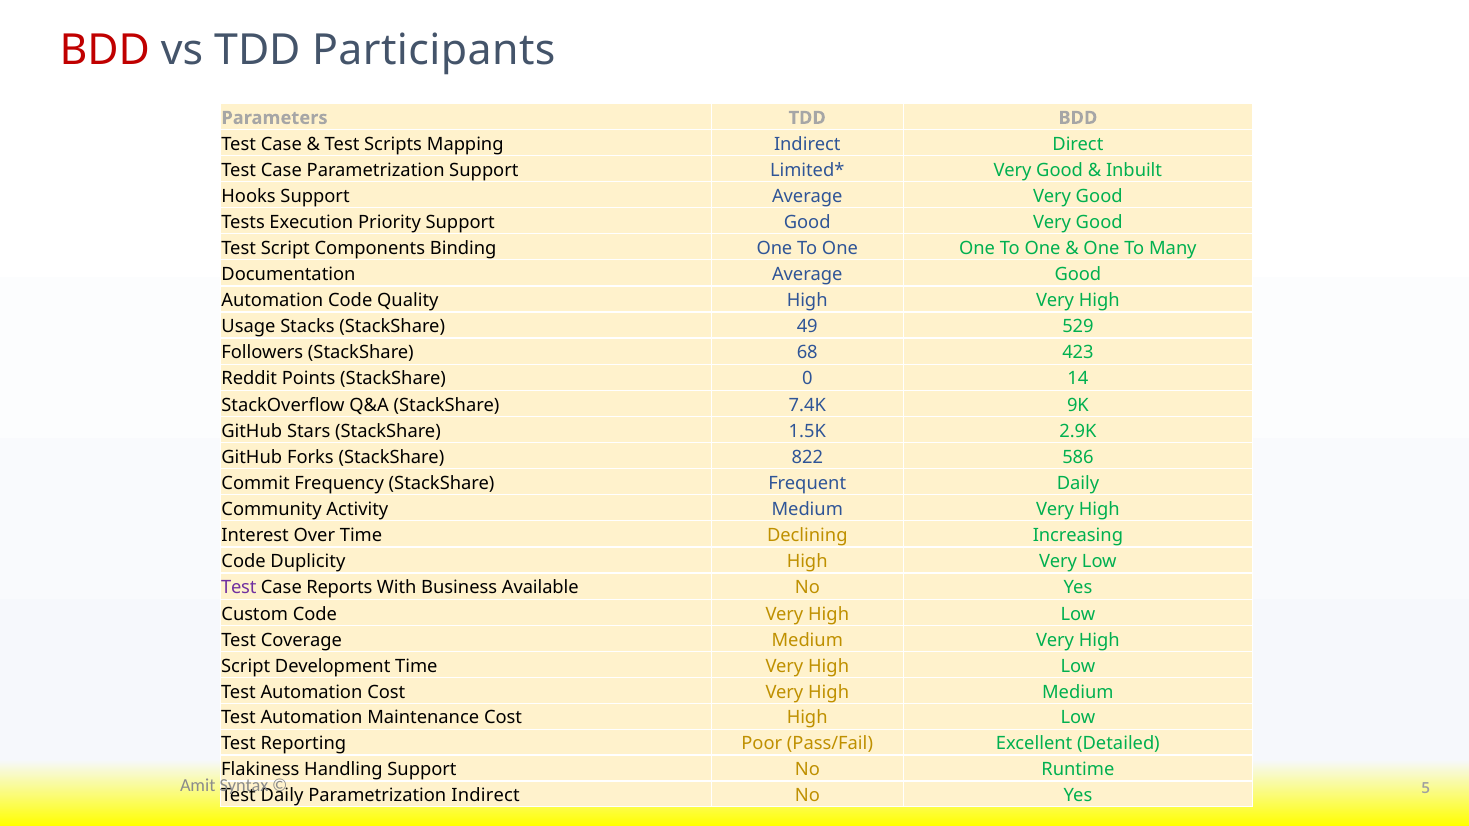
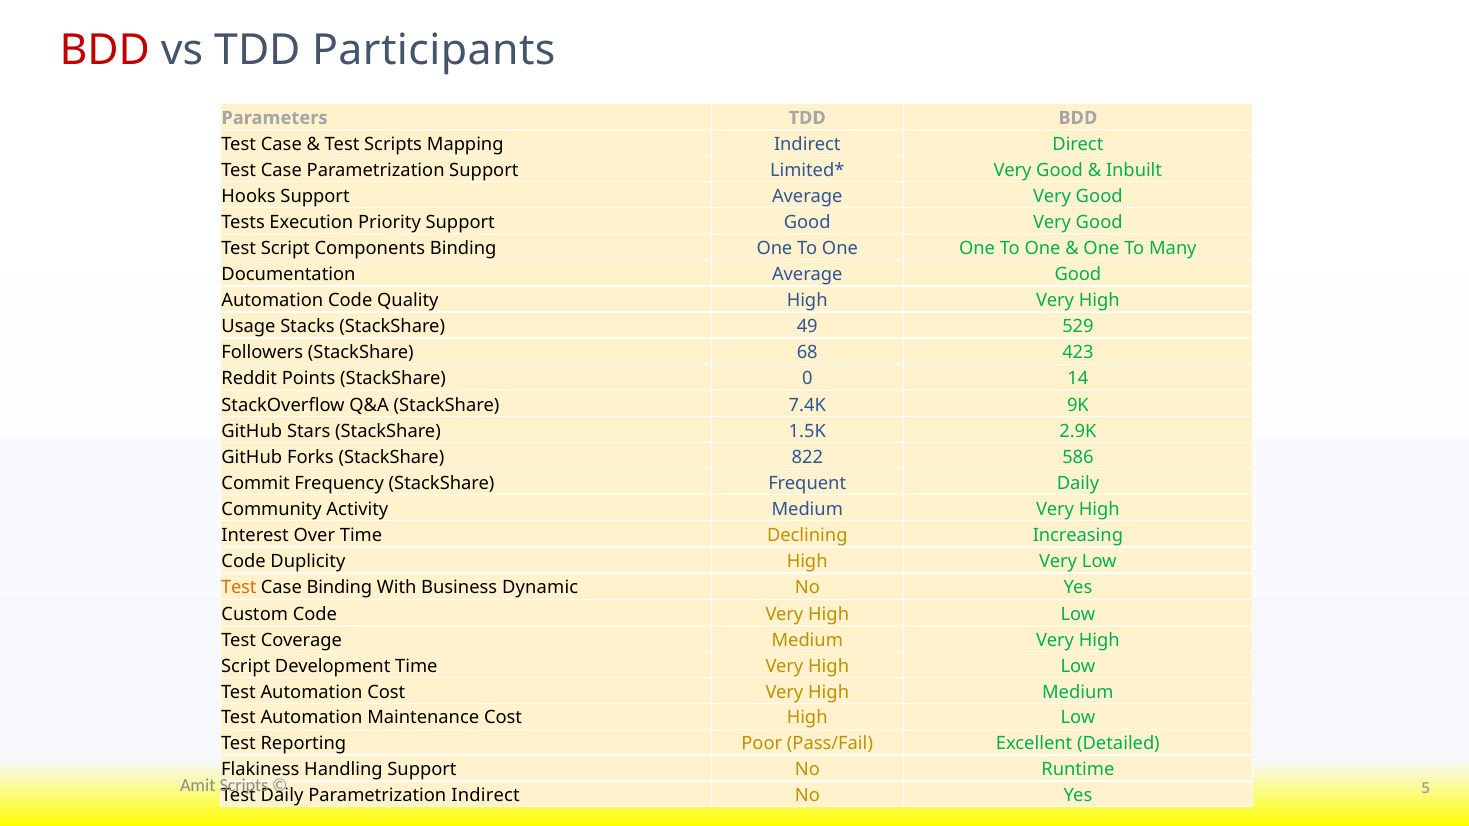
Test colour: purple -> orange (239, 588)
Case Reports: Reports -> Binding (339, 588)
Available: Available -> Dynamic (540, 588)
Amit Syntax: Syntax -> Scripts (244, 786)
